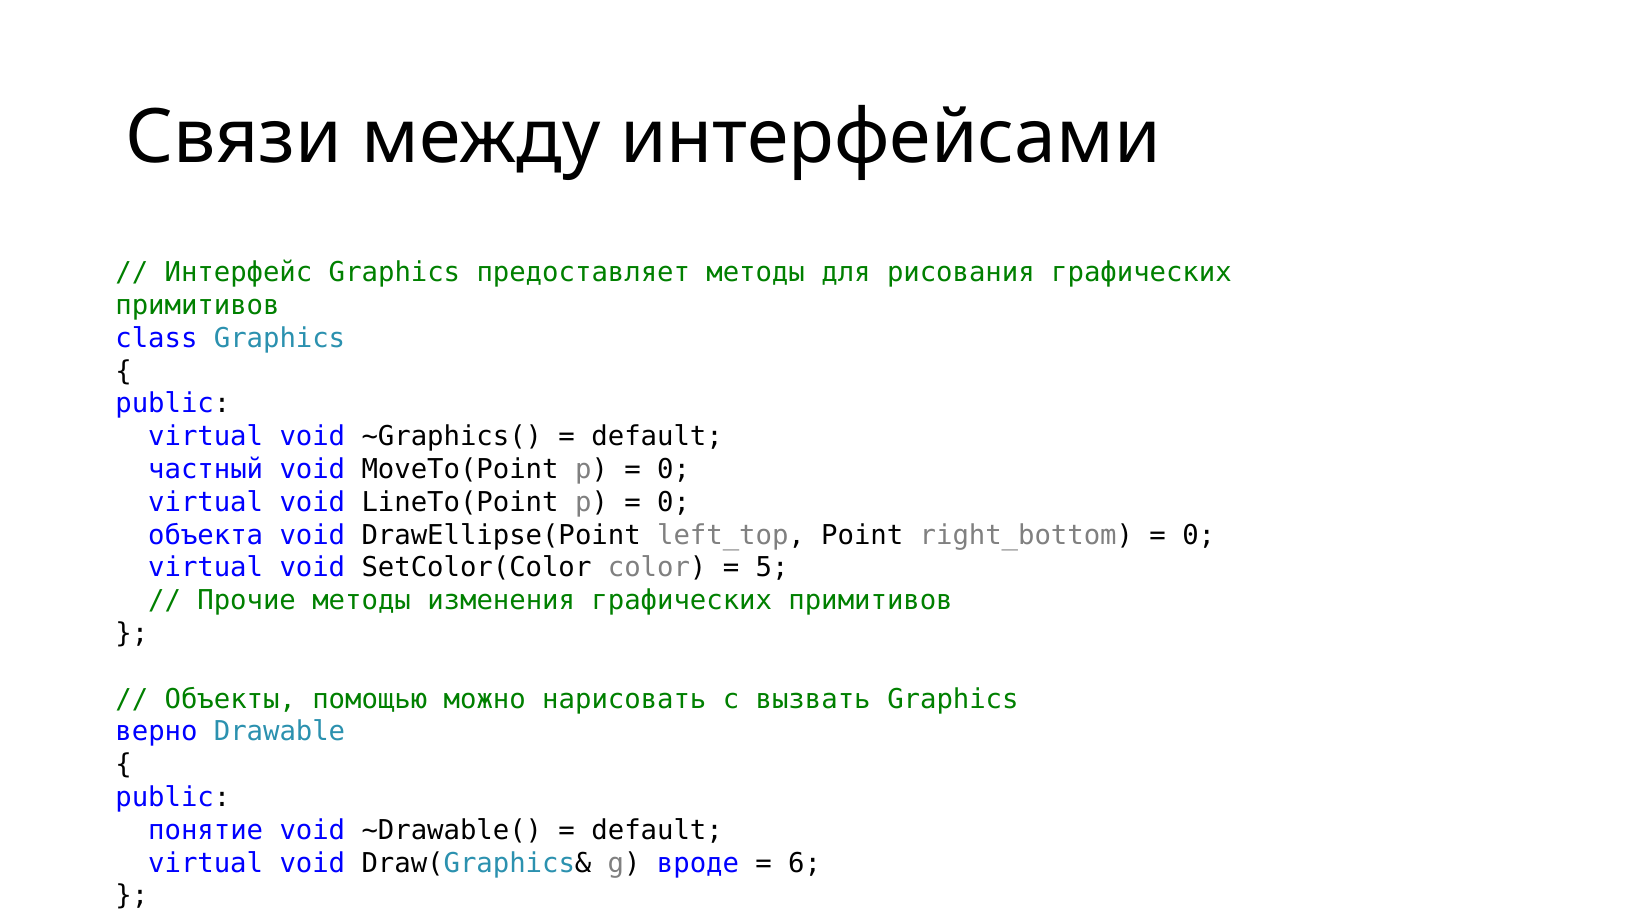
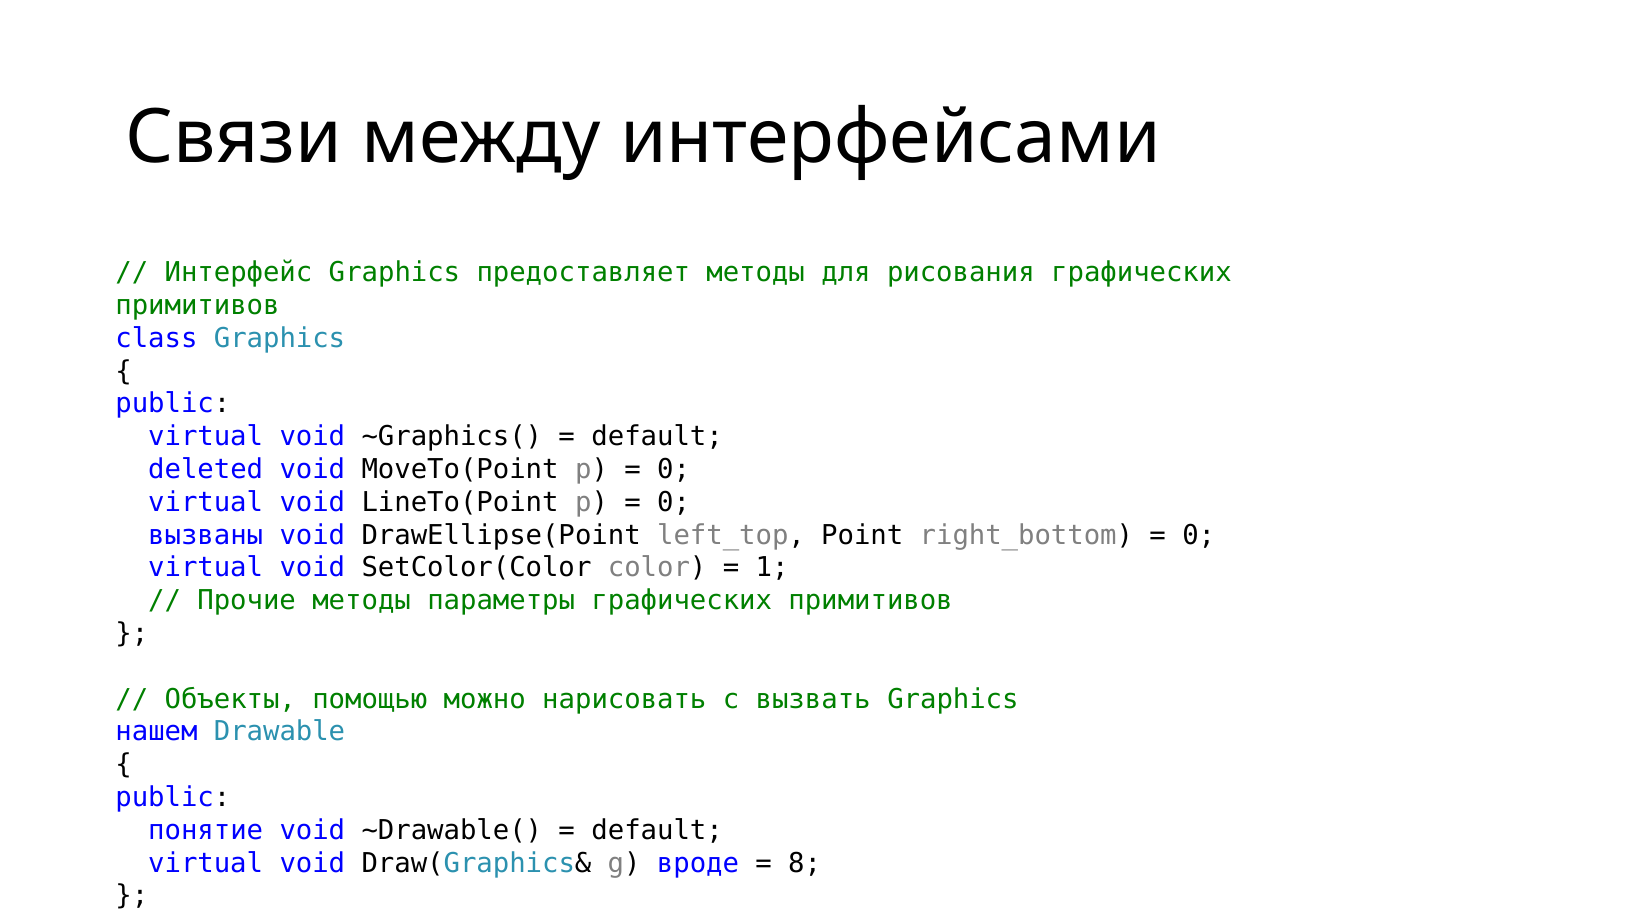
частный: частный -> deleted (206, 469)
объекта: объекта -> вызваны (206, 535)
5: 5 -> 1 (772, 568)
изменения: изменения -> параметры (501, 601)
верно: верно -> нашем (156, 732)
6: 6 -> 8 (805, 863)
